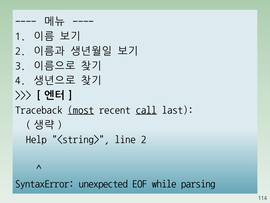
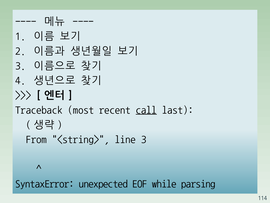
most underline: present -> none (81, 110)
Help: Help -> From (36, 139)
line 2: 2 -> 3 (144, 139)
